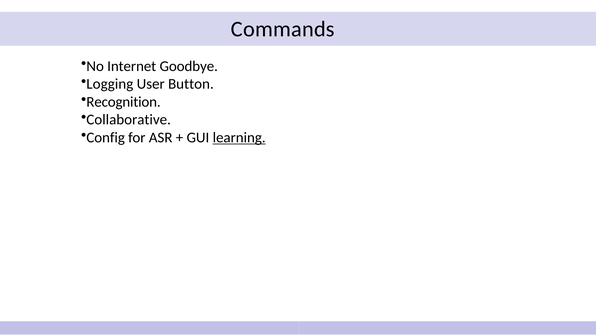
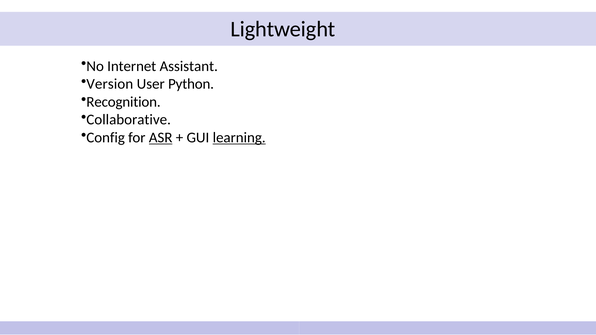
Commands: Commands -> Lightweight (283, 29)
Goodbye: Goodbye -> Assistant (189, 66)
Logging: Logging -> Version (110, 84)
Button: Button -> Python (191, 84)
ASR underline: none -> present (161, 138)
